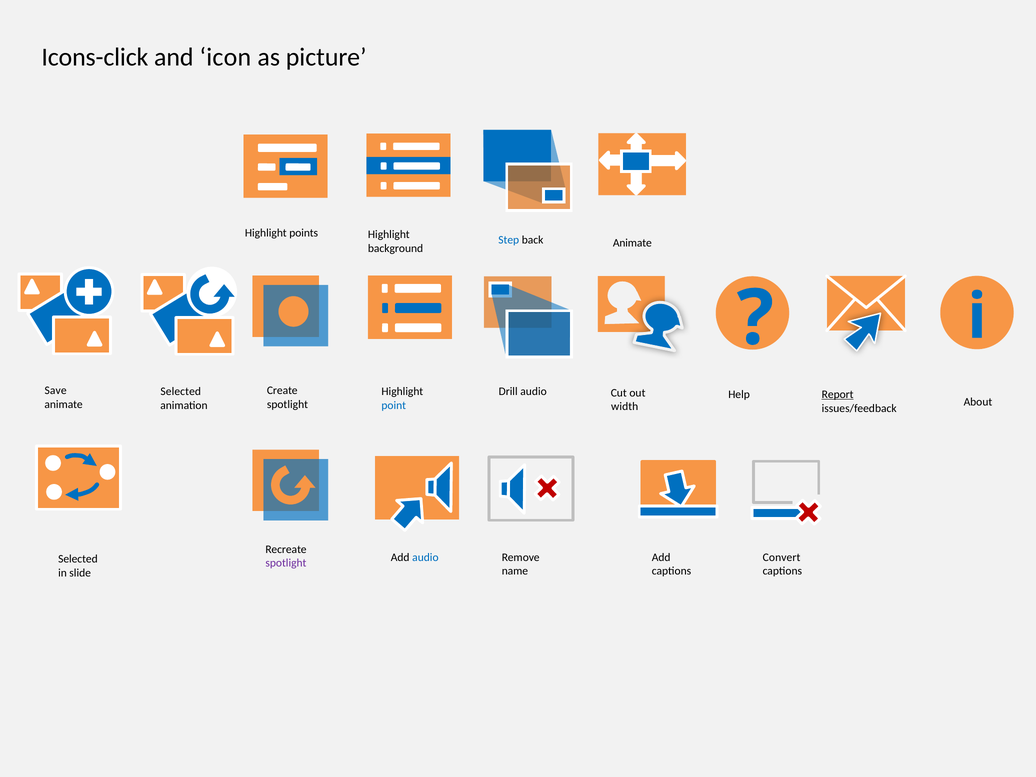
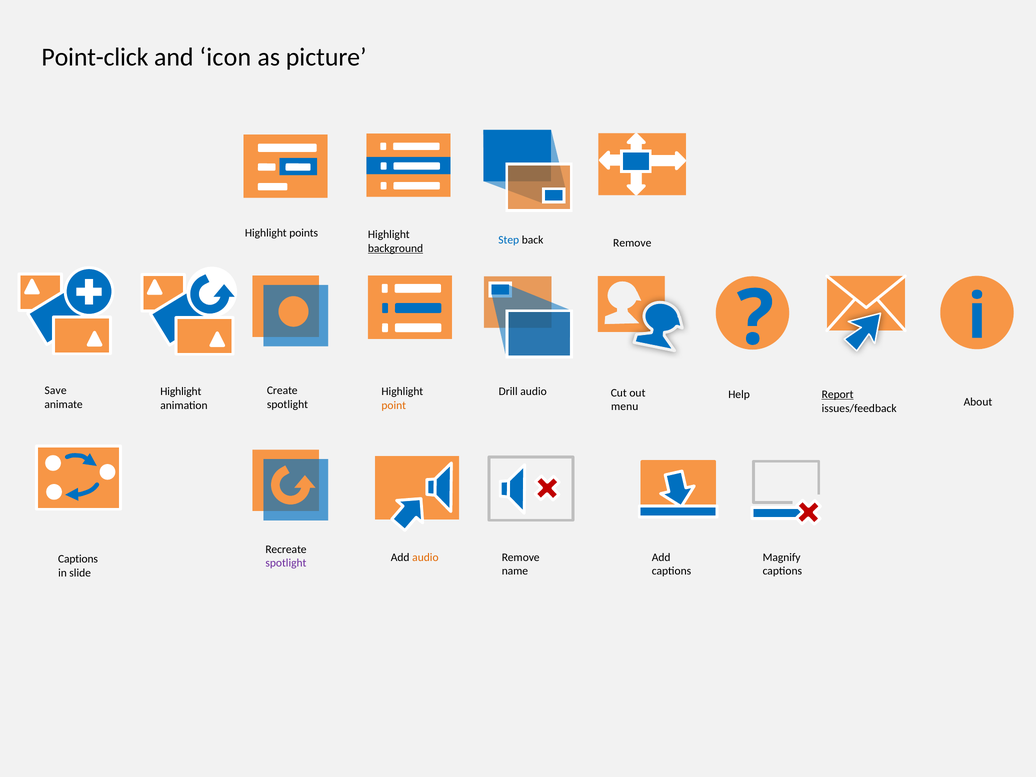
Icons-click: Icons-click -> Point-click (95, 57)
back Animate: Animate -> Remove (632, 243)
background underline: none -> present (396, 248)
Selected: Selected -> Highlight (181, 391)
point colour: blue -> orange (394, 405)
width: width -> menu (625, 407)
audio colour: blue -> orange (425, 557)
Convert: Convert -> Magnify (782, 557)
Selected: Selected -> Captions (78, 559)
